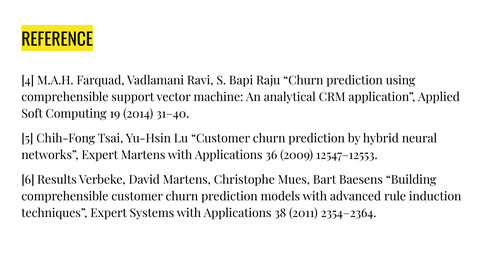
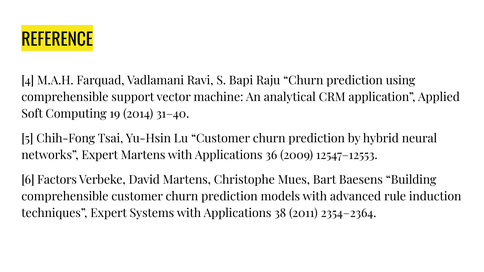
Results: Results -> Factors (57, 180)
